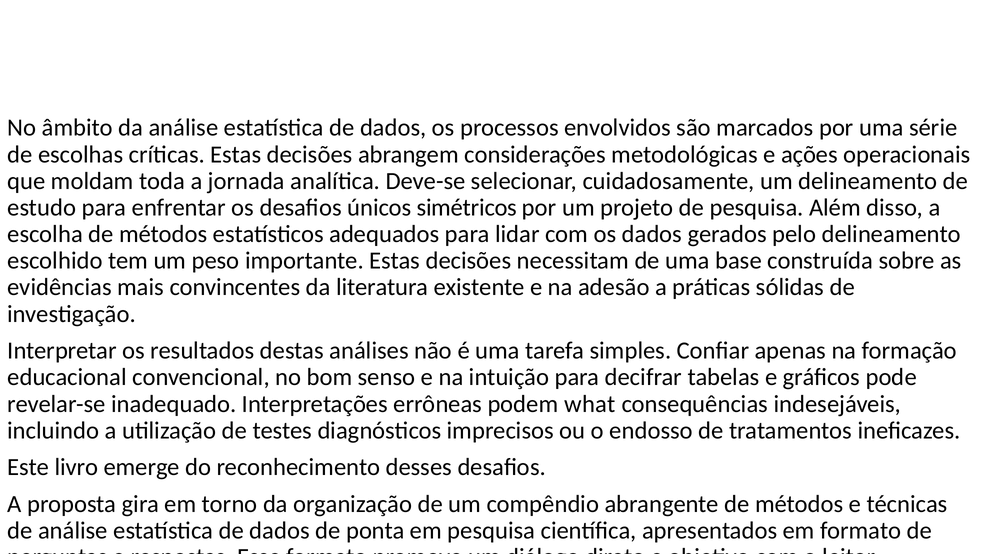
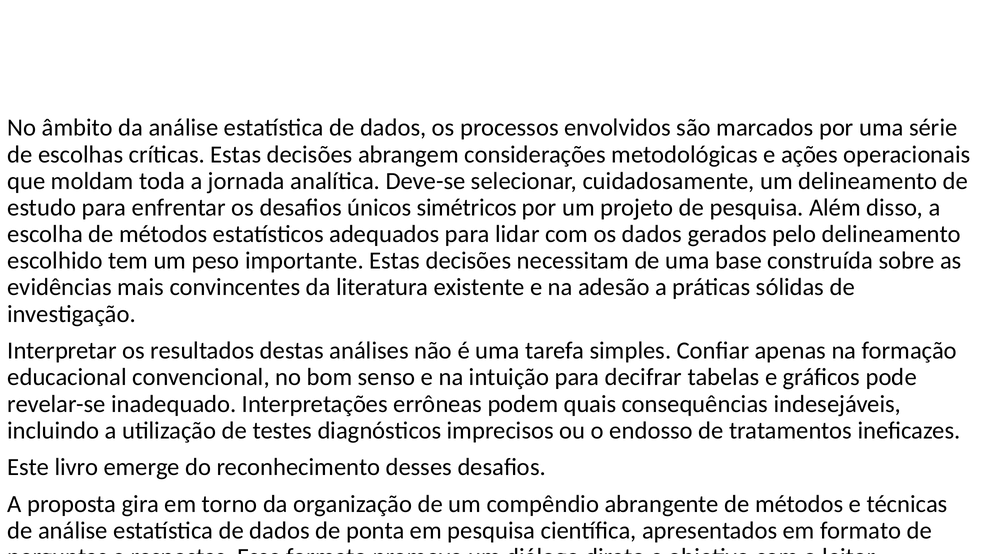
what: what -> quais (590, 404)
